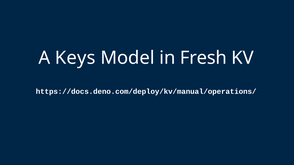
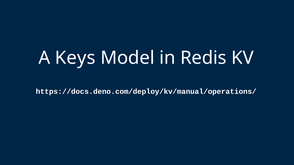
Fresh: Fresh -> Redis (203, 58)
